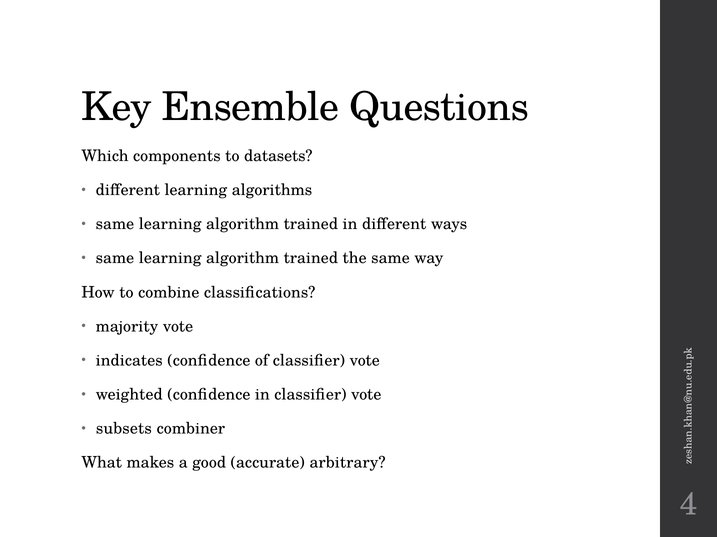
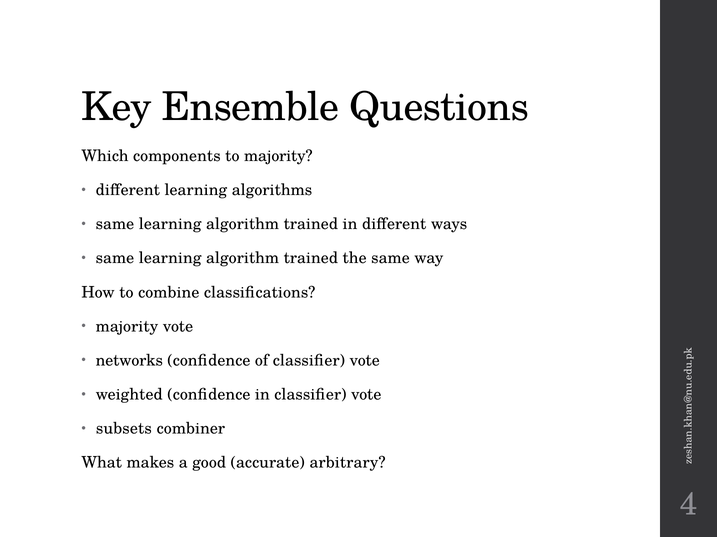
to datasets: datasets -> majority (278, 156)
indicates: indicates -> networks (129, 361)
